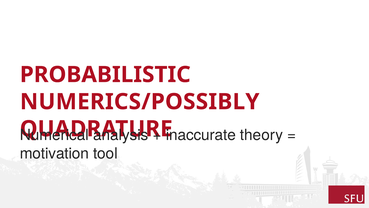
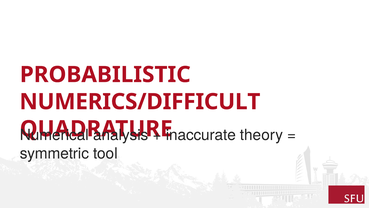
NUMERICS/POSSIBLY: NUMERICS/POSSIBLY -> NUMERICS/DIFFICULT (140, 102)
motivation: motivation -> symmetric (54, 153)
